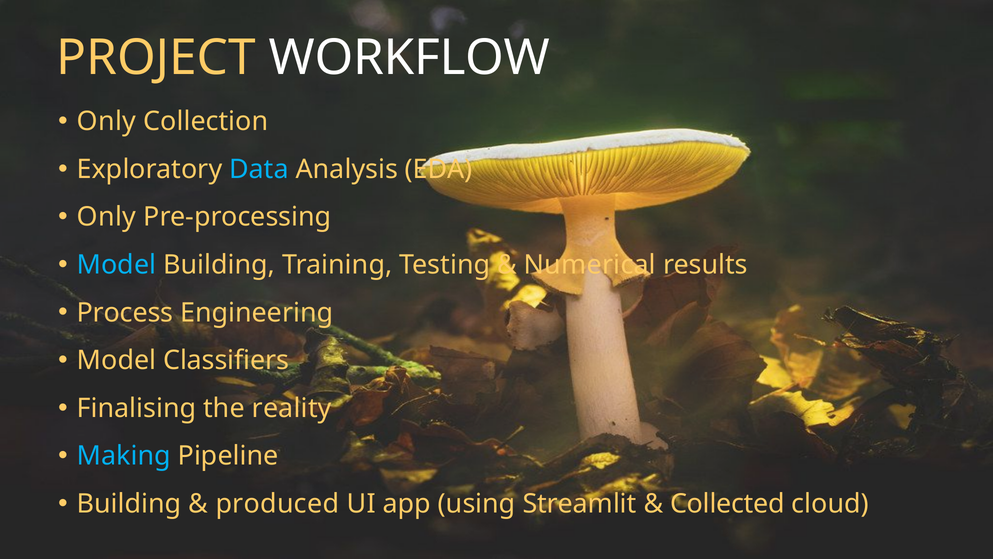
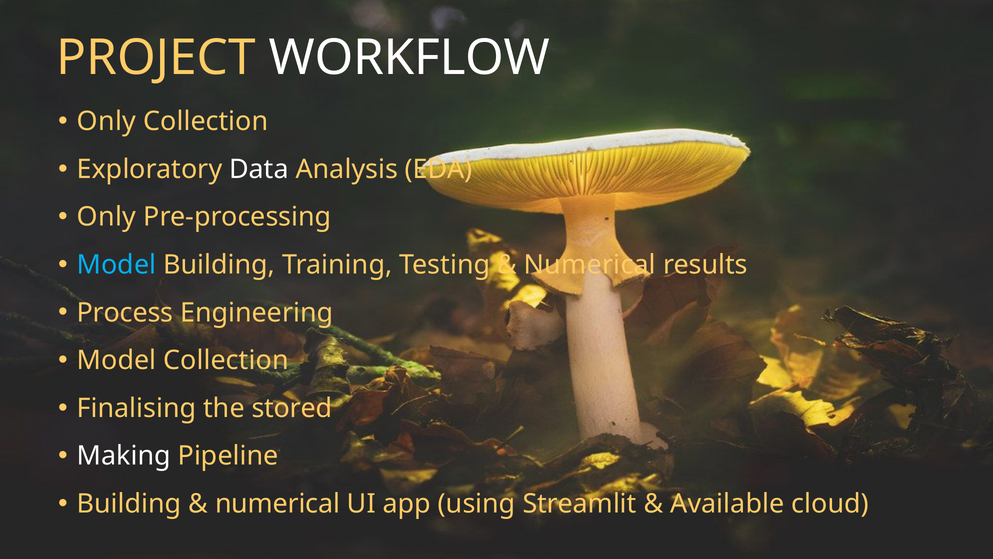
Data colour: light blue -> white (259, 169)
Model Classifiers: Classifiers -> Collection (226, 360)
reality: reality -> stored (292, 408)
Making colour: light blue -> white (124, 456)
produced: produced -> numerical (278, 503)
Collected: Collected -> Available (727, 503)
